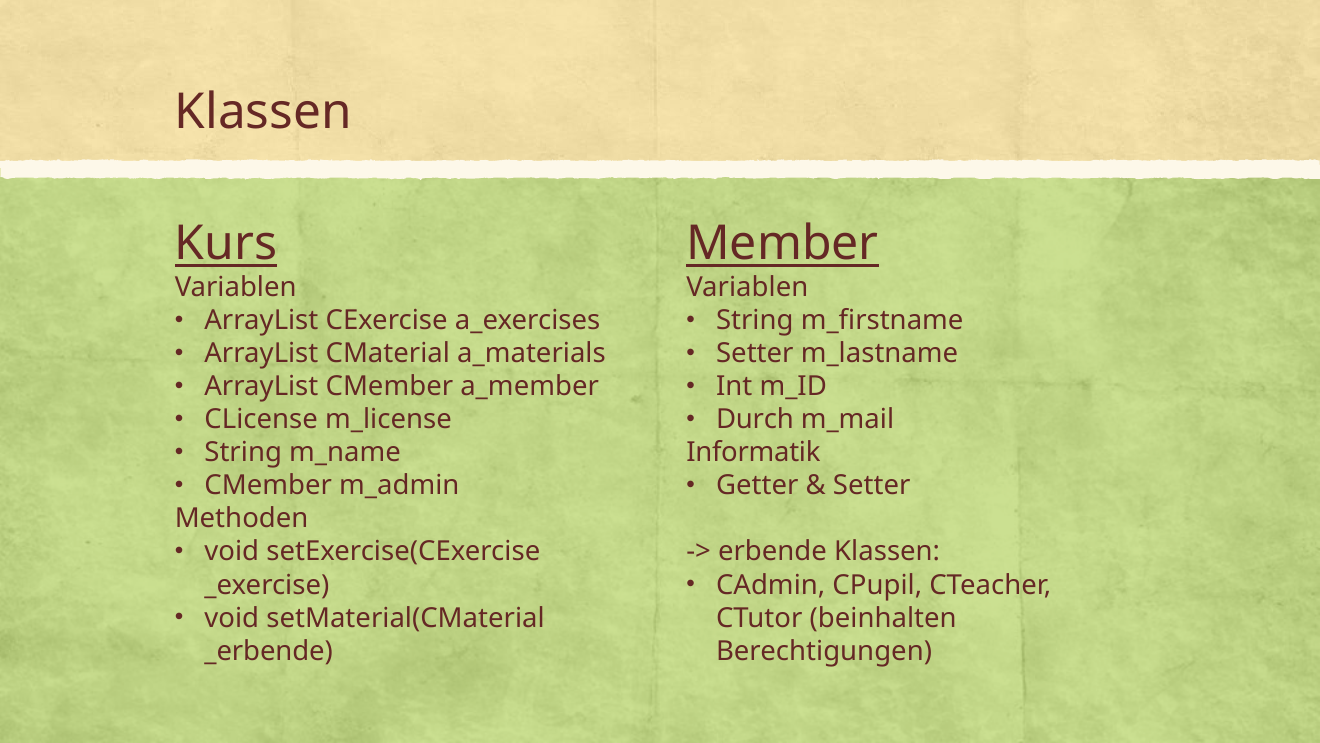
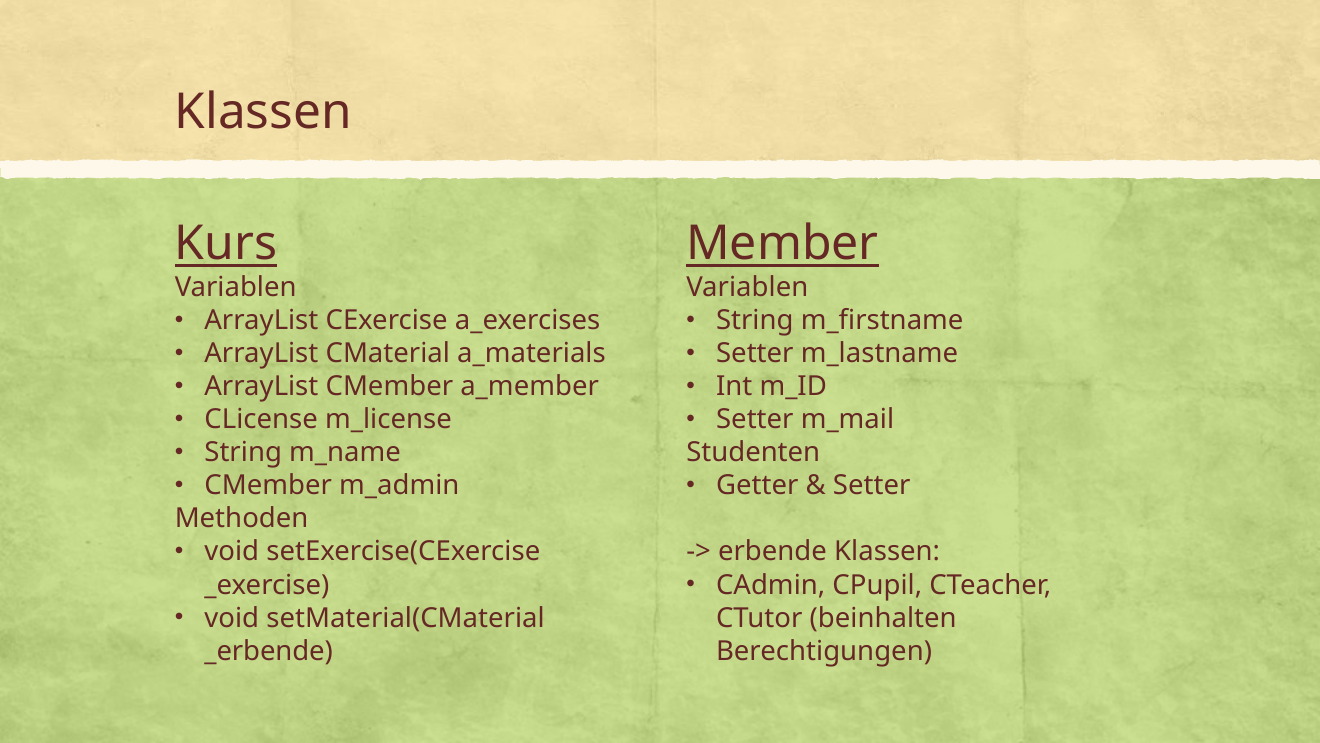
Durch: Durch -> Setter (755, 420)
Informatik: Informatik -> Studenten (753, 453)
